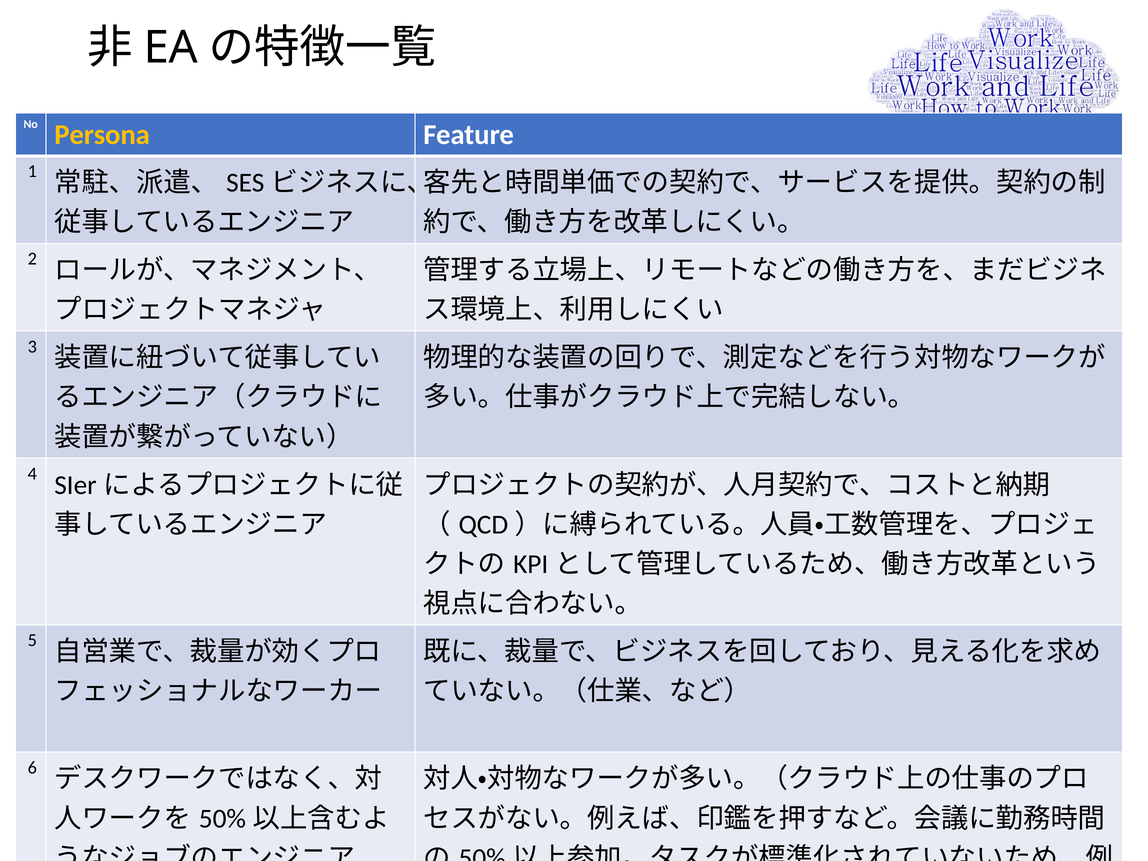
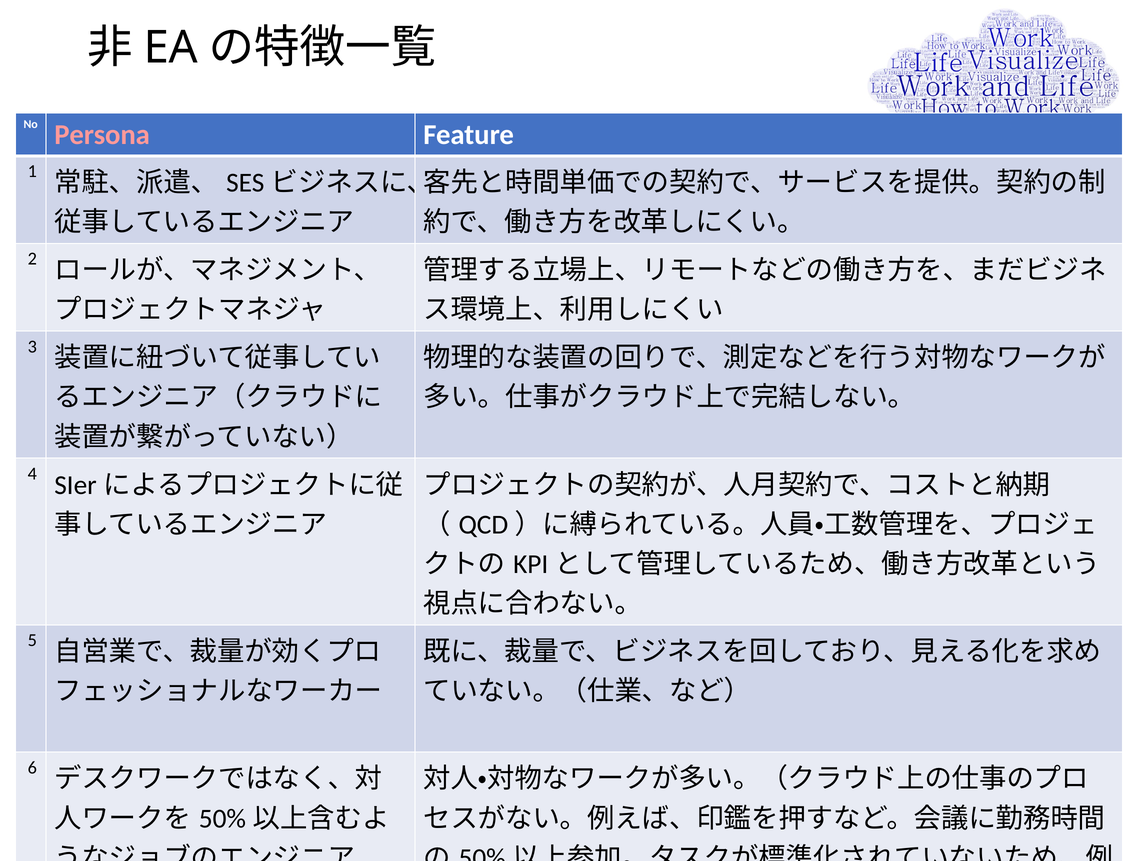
Persona colour: yellow -> pink (102, 135)
